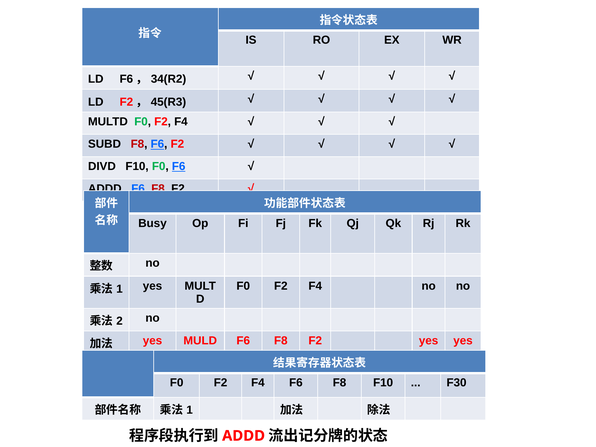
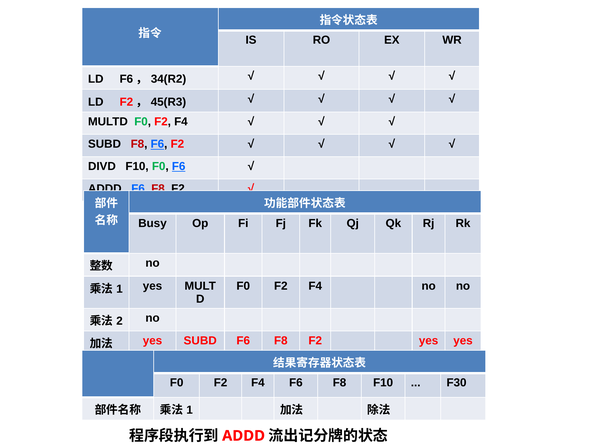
yes MULD: MULD -> SUBD (200, 341)
